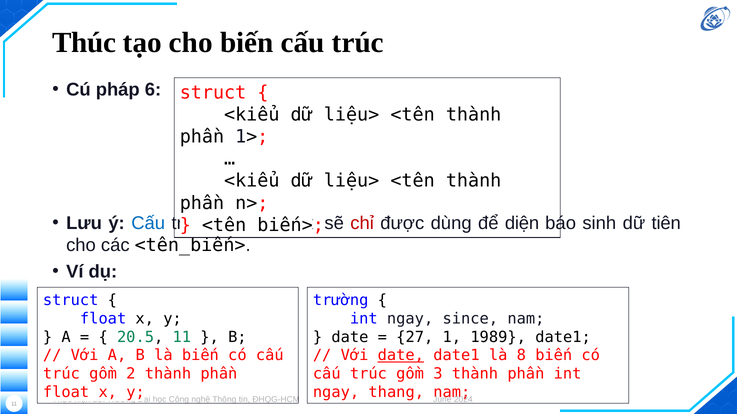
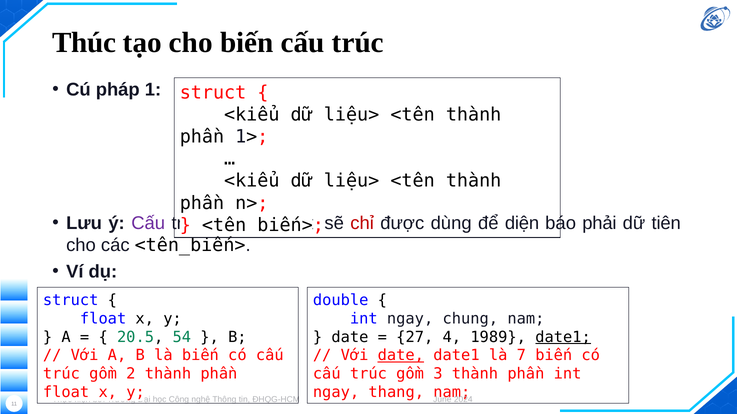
6: 6 -> 1 (153, 90)
Cấu colour: blue -> purple (148, 223)
sinh: sinh -> phải (599, 223)
trường: trường -> double (341, 301)
since: since -> chung (470, 319)
20.5 11: 11 -> 54 (182, 337)
1: 1 -> 4 (452, 337)
date1 underline: none -> present (563, 337)
8: 8 -> 7 (521, 356)
